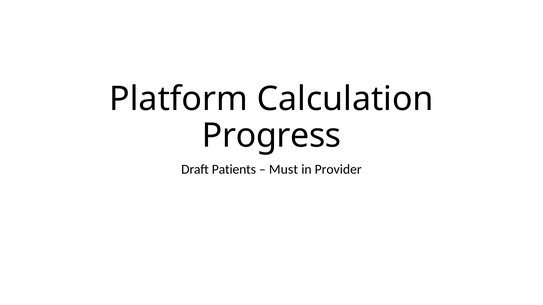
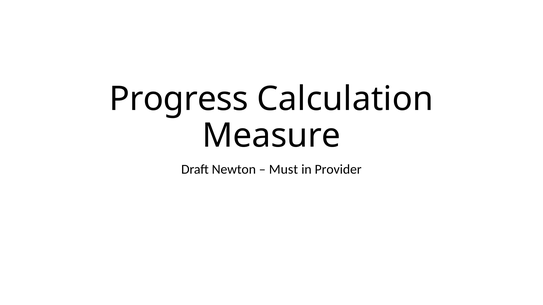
Platform: Platform -> Progress (179, 99)
Progress: Progress -> Measure (272, 136)
Patients: Patients -> Newton (234, 170)
